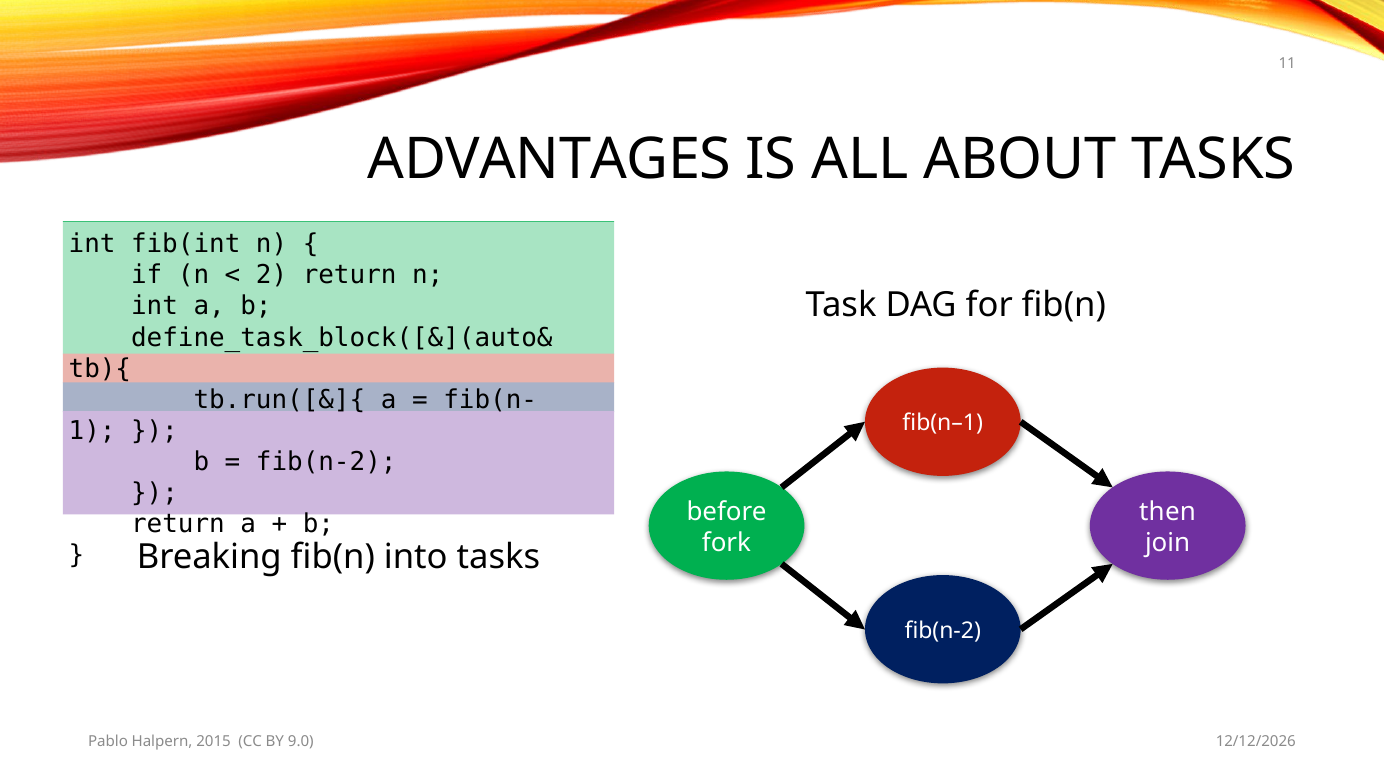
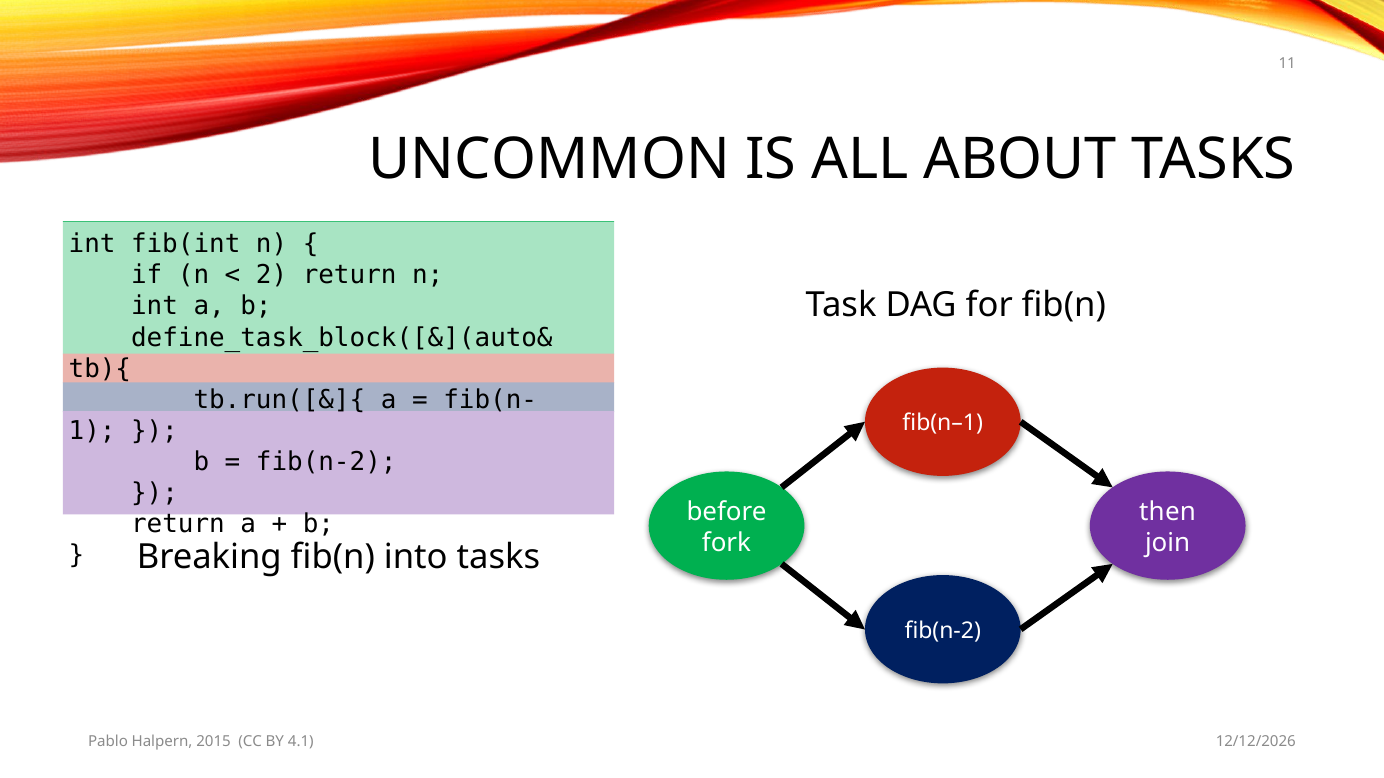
ADVANTAGES: ADVANTAGES -> UNCOMMON (549, 160)
9.0: 9.0 -> 4.1 (301, 742)
